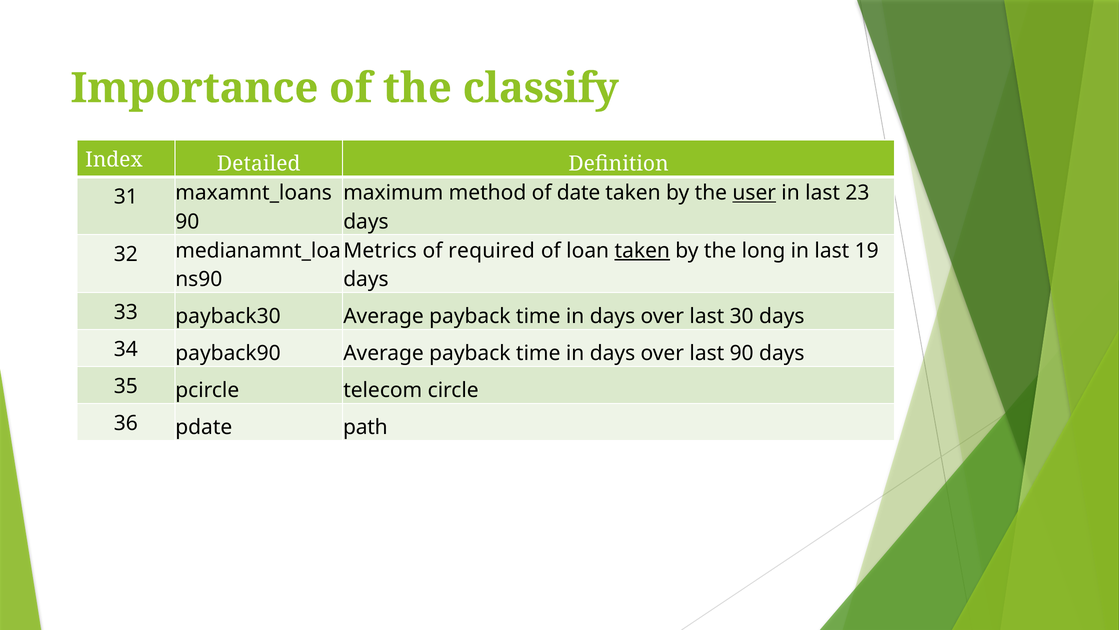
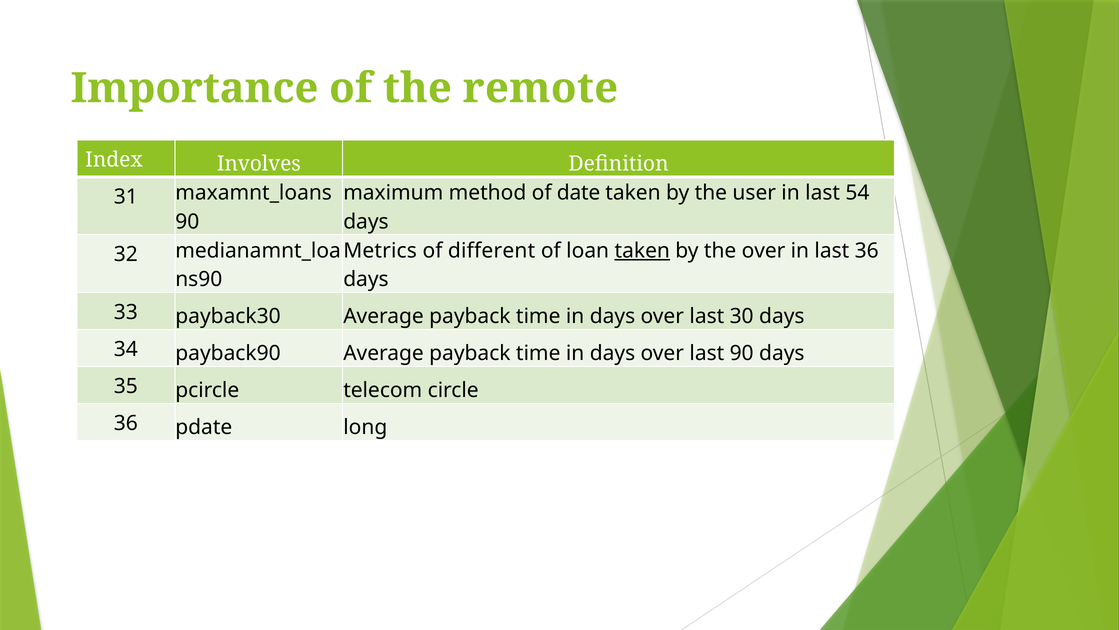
classify: classify -> remote (540, 88)
Detailed: Detailed -> Involves (259, 164)
user underline: present -> none (754, 193)
23: 23 -> 54 (857, 193)
required: required -> different (492, 251)
the long: long -> over (764, 251)
last 19: 19 -> 36 (867, 251)
path: path -> long (365, 427)
